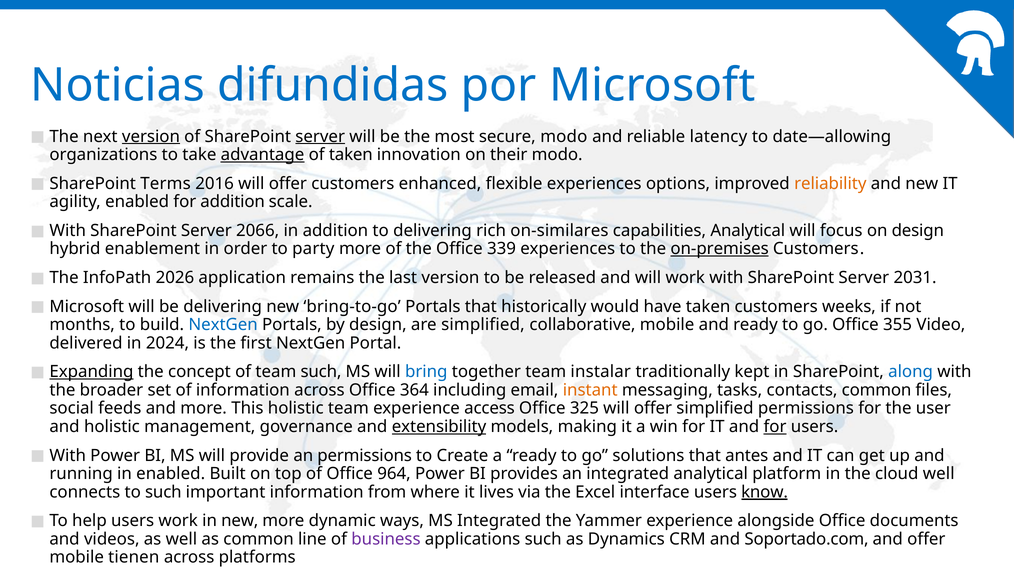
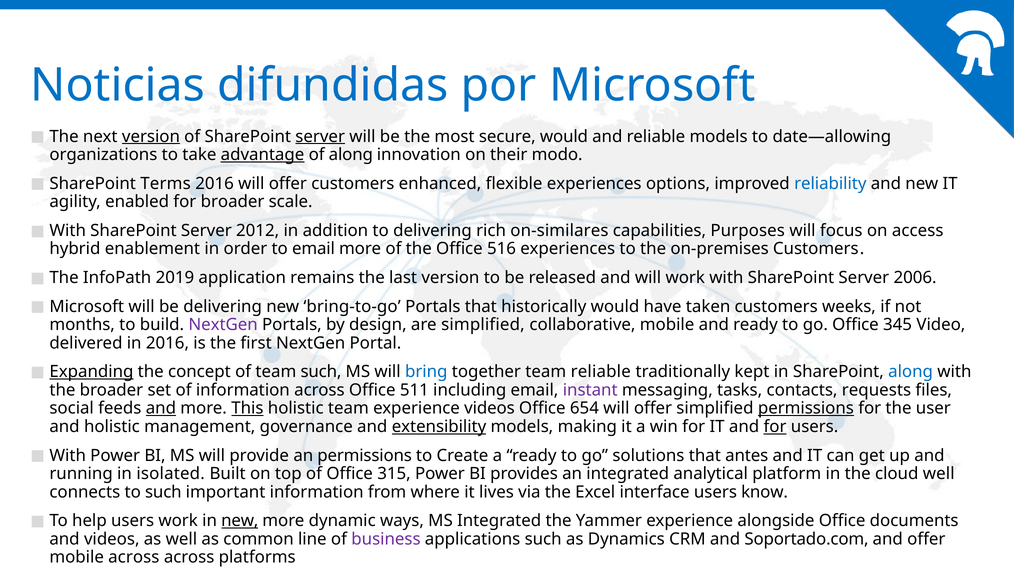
secure modo: modo -> would (564, 136)
reliable latency: latency -> models (719, 136)
of taken: taken -> along (351, 155)
reliability colour: orange -> blue (830, 183)
for addition: addition -> broader (233, 202)
2066: 2066 -> 2012 (258, 230)
capabilities Analytical: Analytical -> Purposes (748, 230)
on design: design -> access (918, 230)
to party: party -> email (313, 249)
339: 339 -> 516 (502, 249)
on-premises underline: present -> none (720, 249)
2026: 2026 -> 2019 (175, 277)
2031: 2031 -> 2006 (915, 277)
NextGen colour: blue -> purple (223, 324)
355: 355 -> 345 (898, 324)
in 2024: 2024 -> 2016 (167, 343)
team instalar: instalar -> reliable (601, 371)
364: 364 -> 511 (414, 390)
instant colour: orange -> purple (590, 390)
contacts common: common -> requests (876, 390)
and underline: none -> present (161, 408)
This underline: none -> present (247, 408)
experience access: access -> videos (489, 408)
325: 325 -> 654 (584, 408)
permissions underline: none -> present (806, 408)
in enabled: enabled -> isolated (171, 473)
964: 964 -> 315 (394, 473)
know underline: present -> none (765, 491)
new underline: none -> present (240, 520)
mobile tienen: tienen -> across (134, 557)
